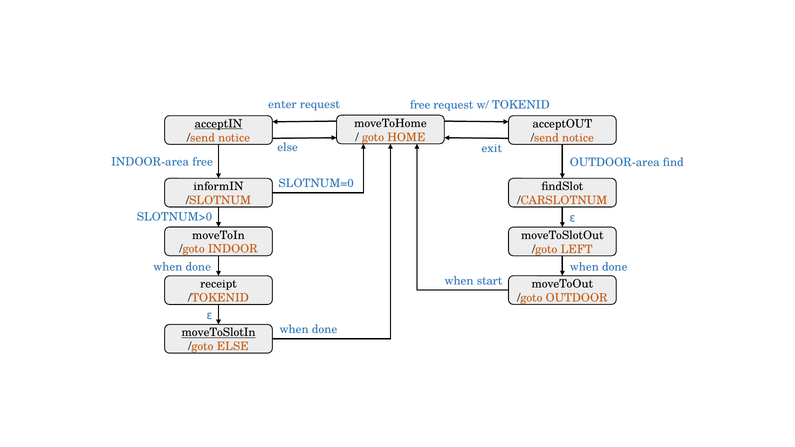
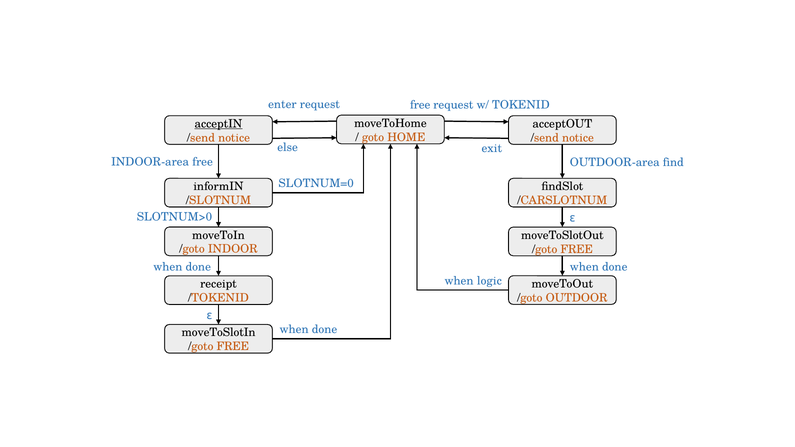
LEFT: LEFT -> FREE (577, 249)
start: start -> logic (489, 281)
moveToSlotIn underline: present -> none (219, 333)
ELSE: ELSE -> FREE (233, 347)
